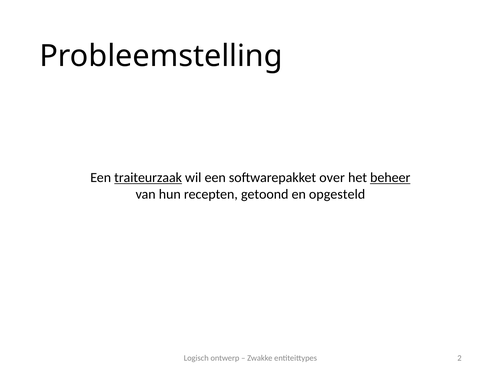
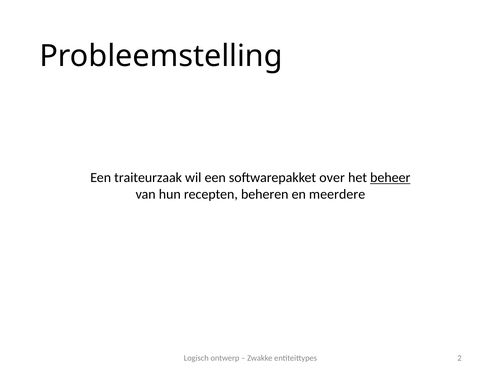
traiteurzaak underline: present -> none (148, 178)
getoond: getoond -> beheren (265, 195)
opgesteld: opgesteld -> meerdere (337, 195)
